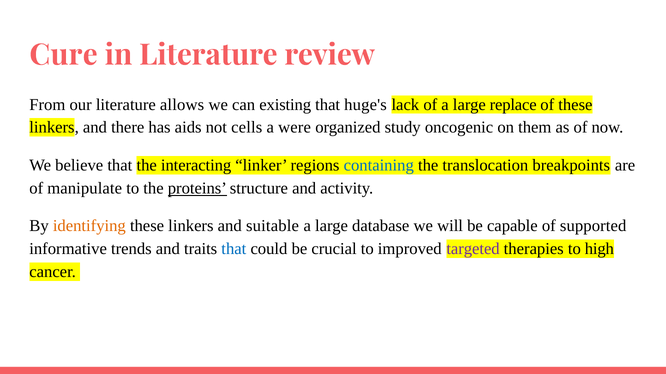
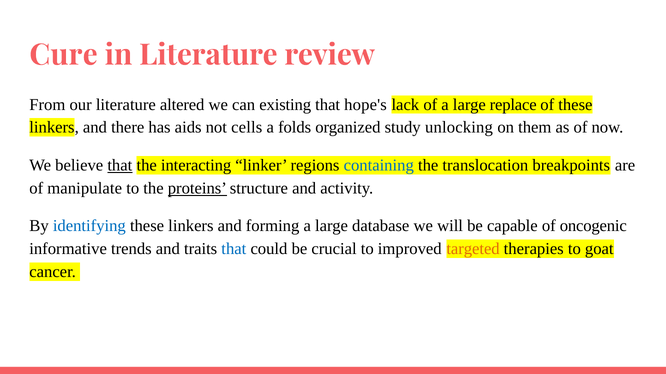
allows: allows -> altered (182, 105)
huge's: huge's -> hope's (365, 105)
were: were -> folds (295, 128)
oncogenic: oncogenic -> unlocking (459, 128)
that underline: none -> present (120, 165)
identifying colour: orange -> blue (89, 226)
suitable: suitable -> forming (273, 226)
supported: supported -> oncogenic (593, 226)
targeted colour: purple -> orange (473, 249)
high: high -> goat (599, 249)
